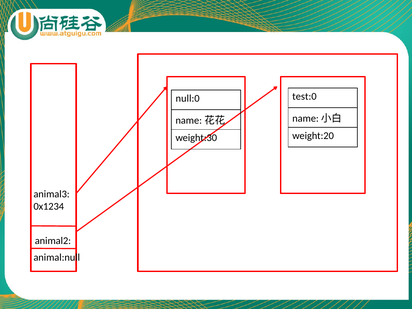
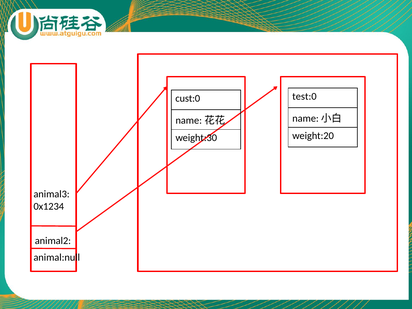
null:0: null:0 -> cust:0 (188, 99)
